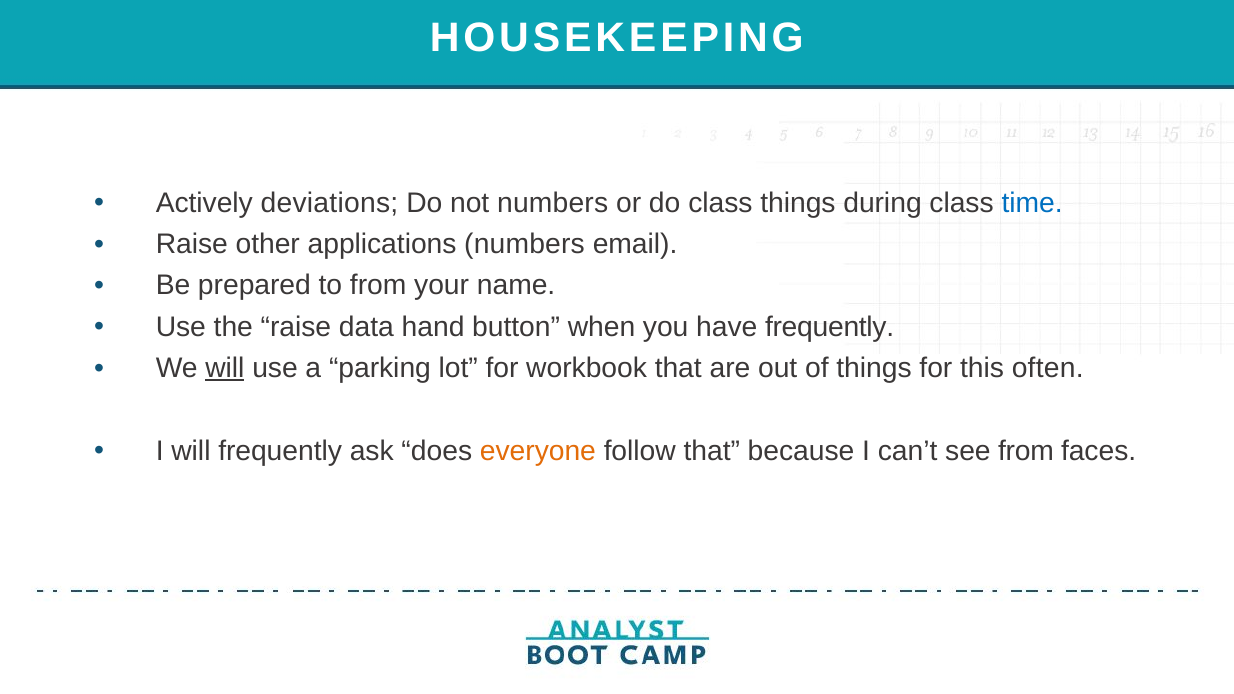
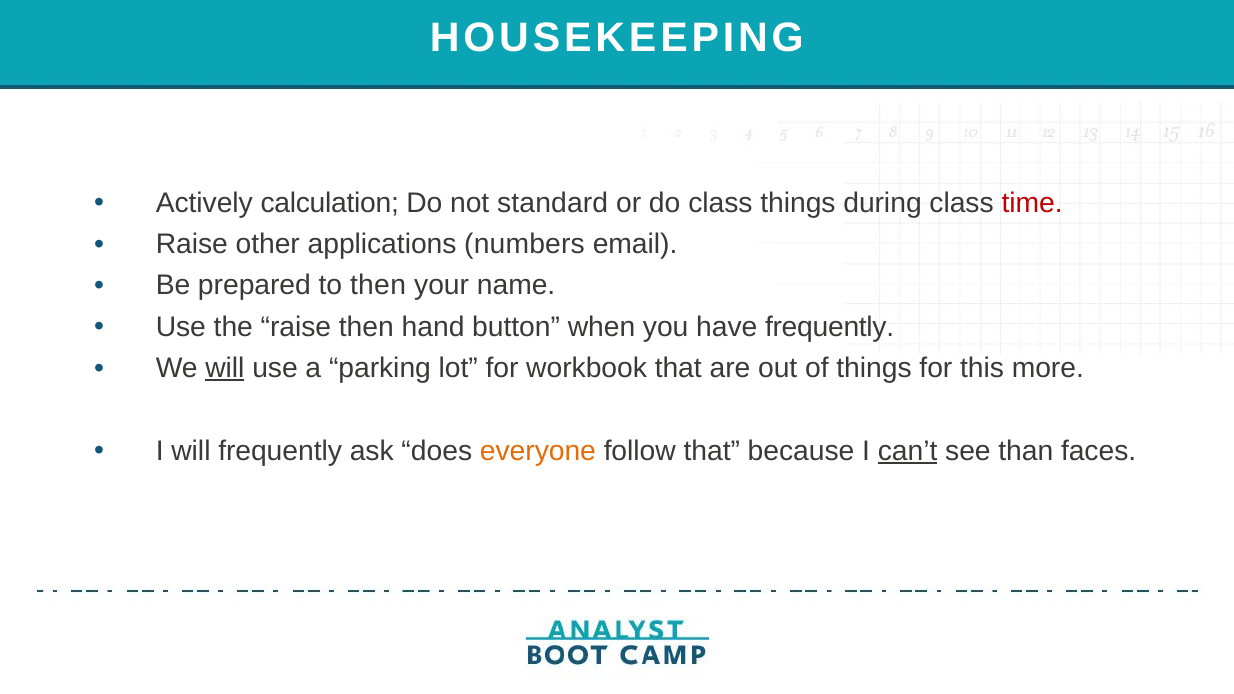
deviations: deviations -> calculation (330, 203)
not numbers: numbers -> standard (553, 203)
time colour: blue -> red (1032, 203)
to from: from -> then (378, 285)
raise data: data -> then (366, 327)
often: often -> more (1048, 368)
can’t underline: none -> present (908, 451)
see from: from -> than (1026, 451)
